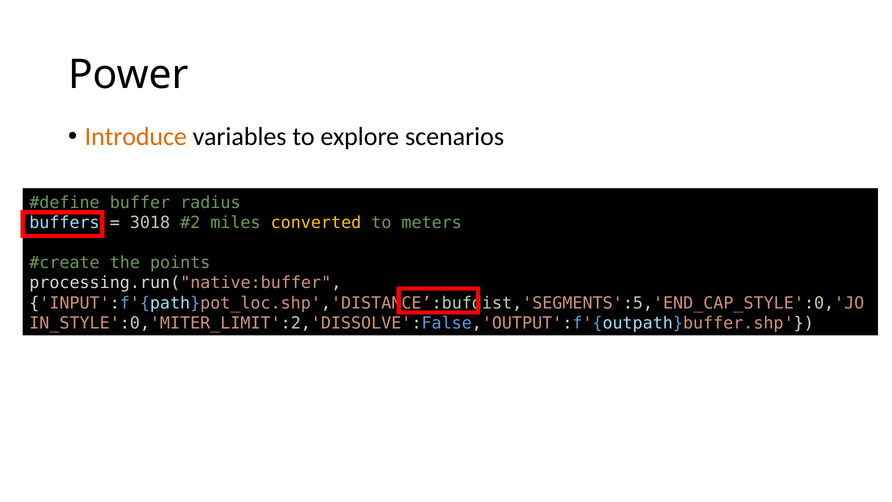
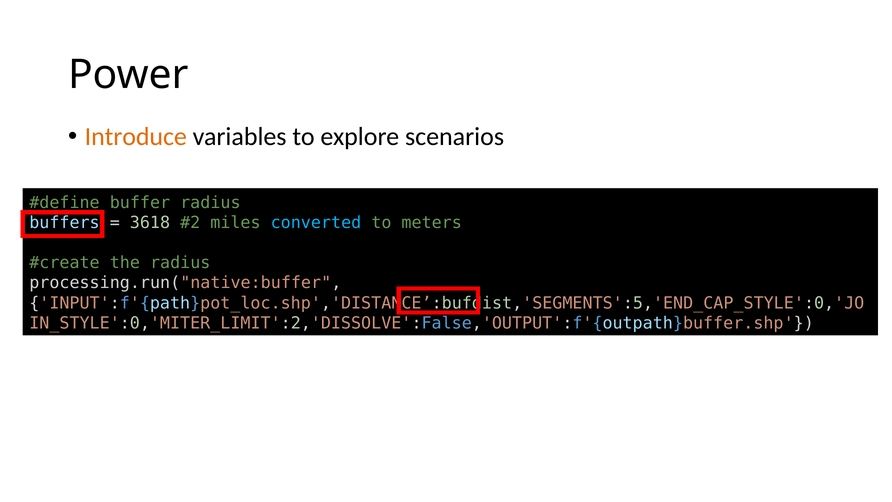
3018: 3018 -> 3618 (150, 223)
converted colour: yellow -> light blue (316, 223)
the points: points -> radius (180, 263)
